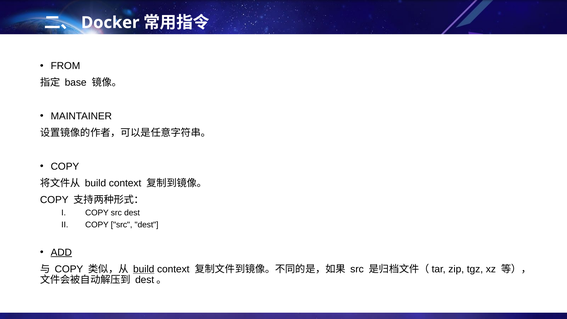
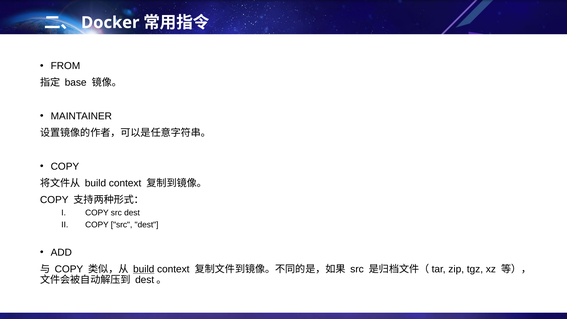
ADD underline: present -> none (61, 252)
